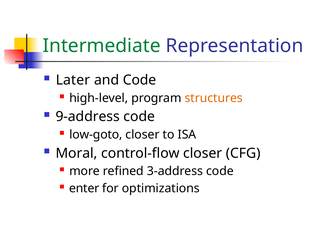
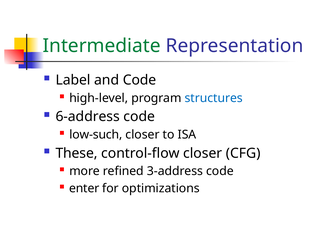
Later: Later -> Label (73, 80)
structures colour: orange -> blue (214, 98)
9-address: 9-address -> 6-address (88, 117)
low-goto: low-goto -> low-such (96, 135)
Moral: Moral -> These (77, 154)
